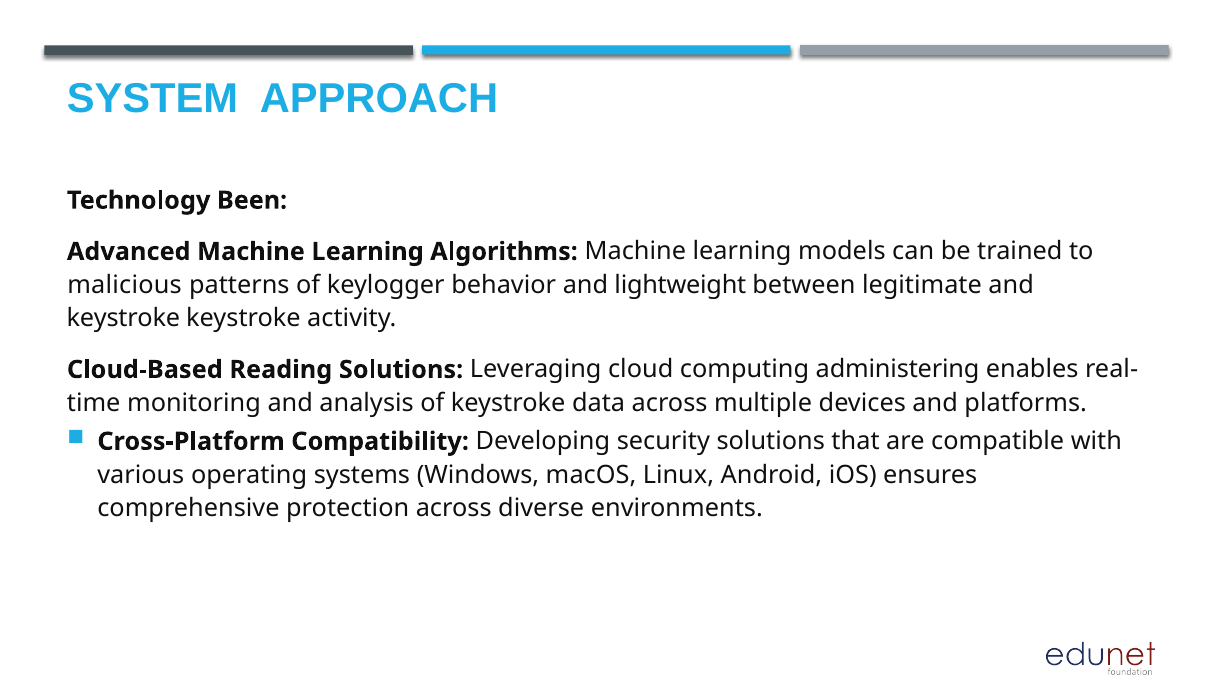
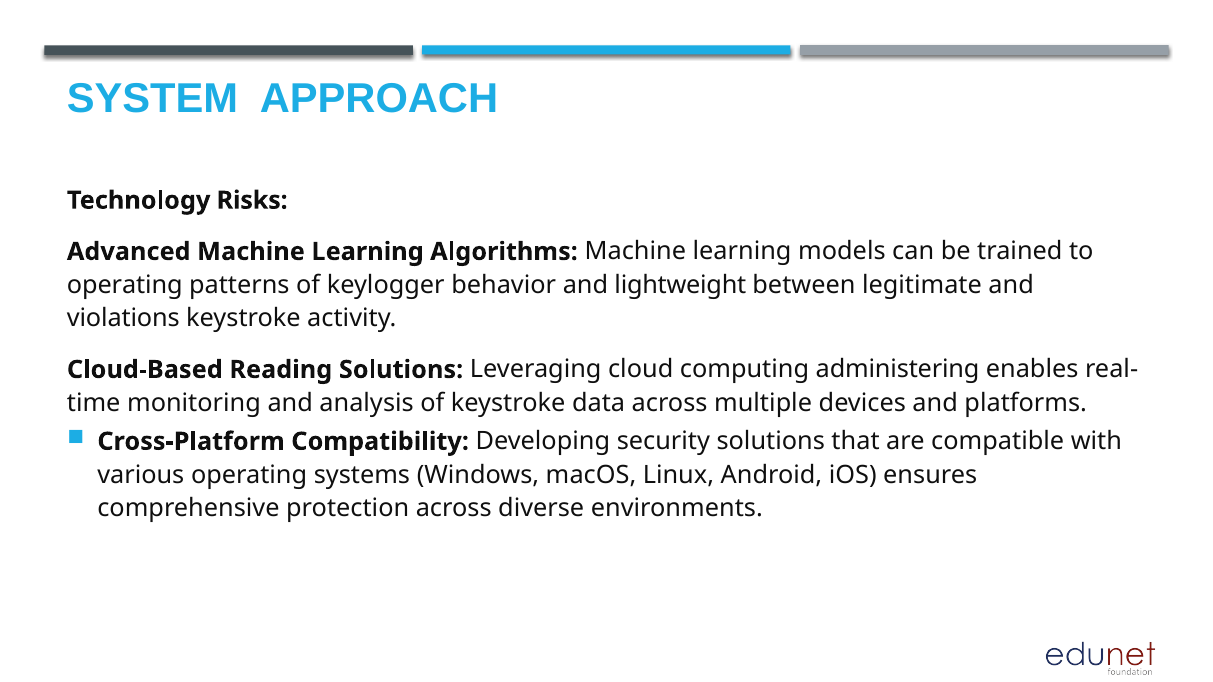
Been: Been -> Risks (252, 200)
malicious: malicious -> operating (125, 285)
keystroke: keystroke -> violations (123, 319)
